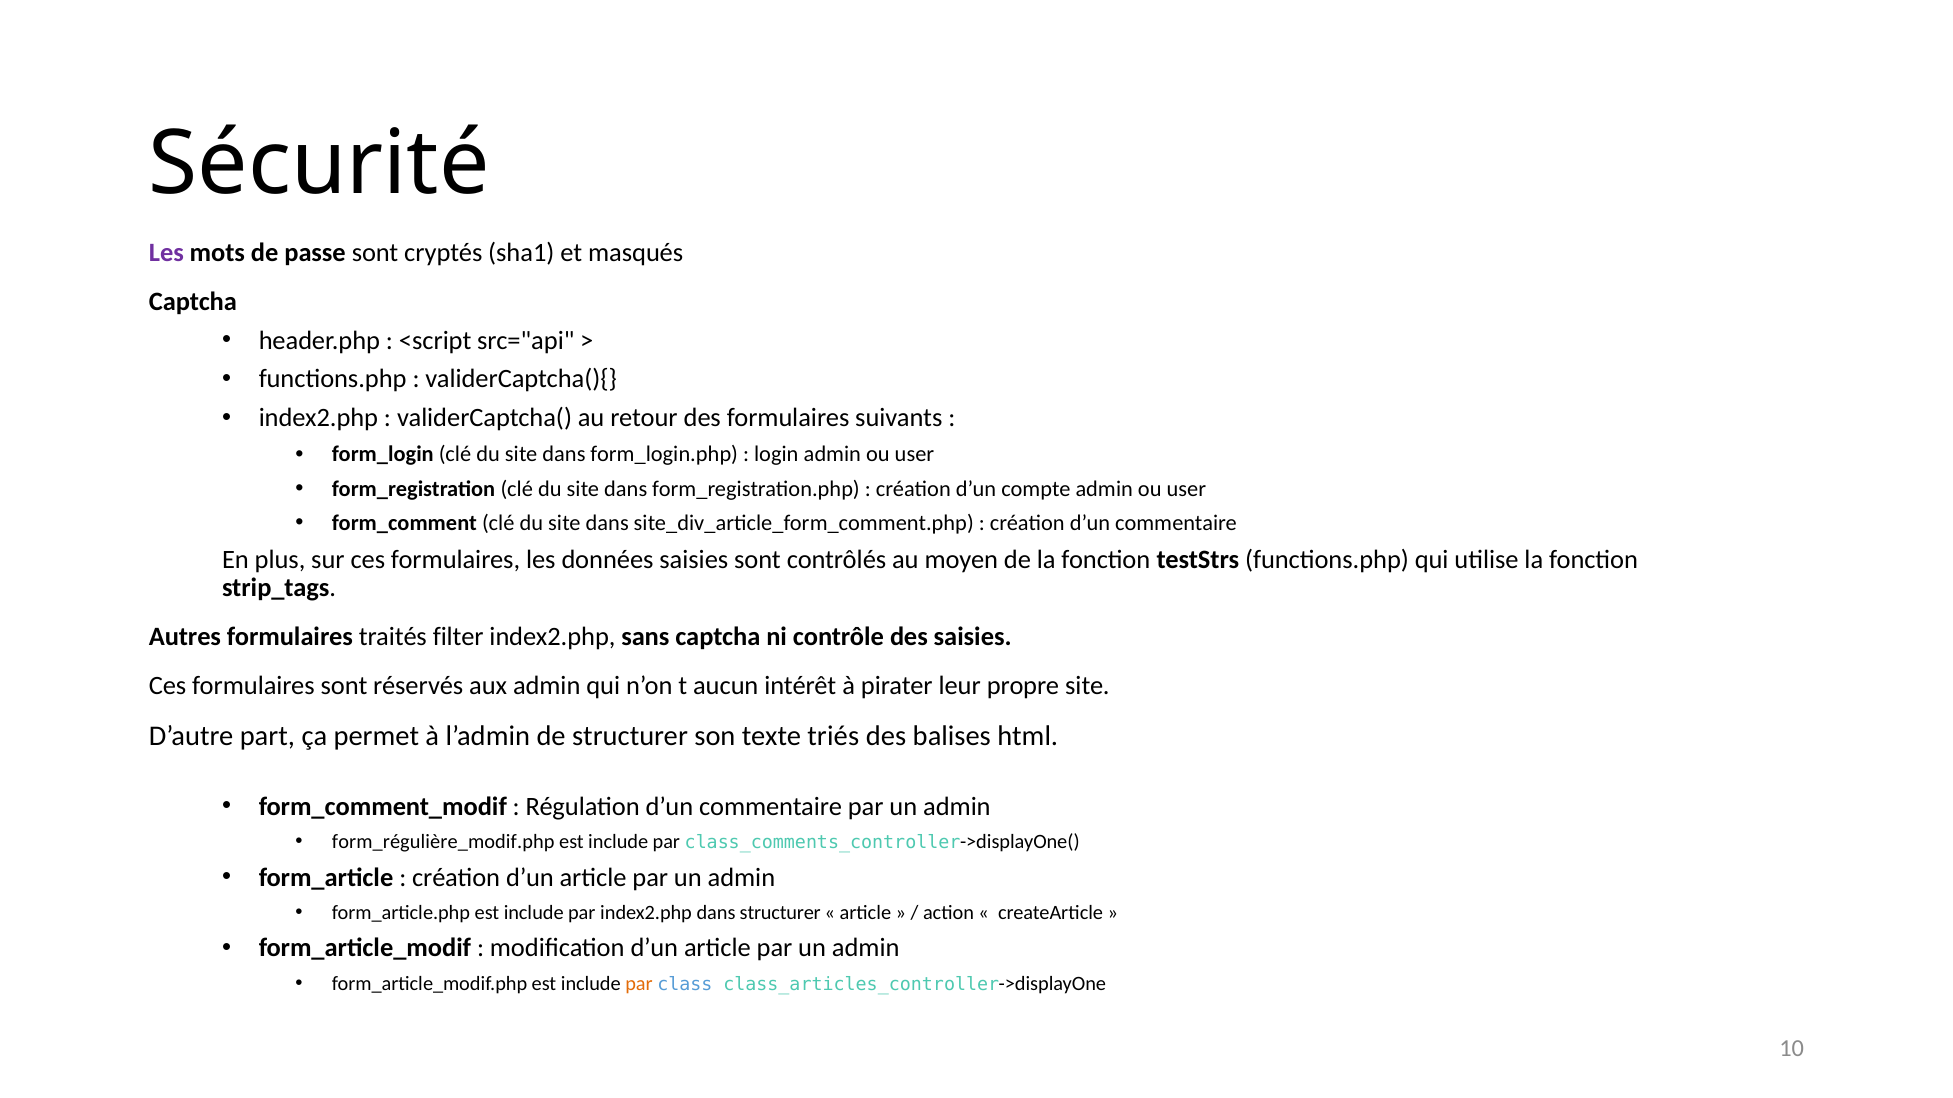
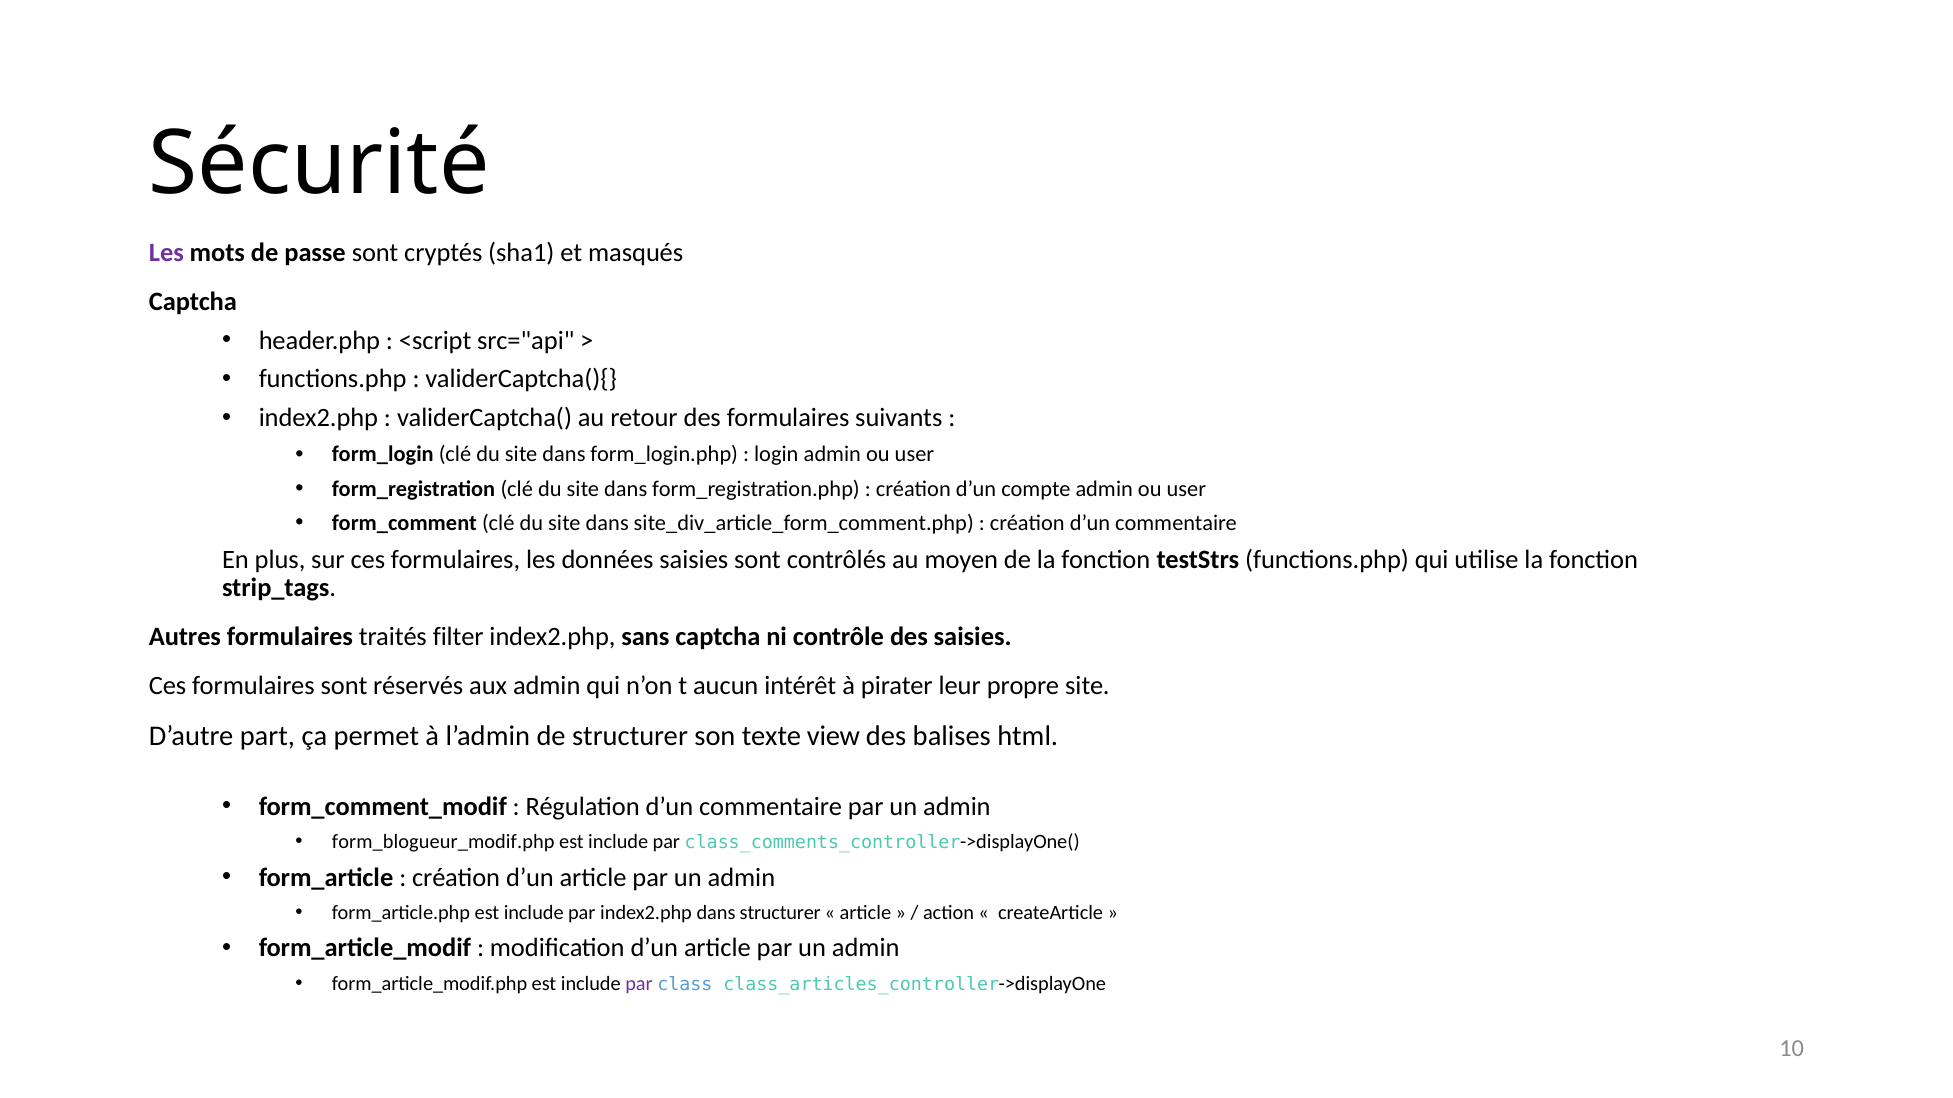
triés: triés -> view (833, 736)
form_régulière_modif.php: form_régulière_modif.php -> form_blogueur_modif.php (443, 842)
par colour: orange -> purple (639, 984)
